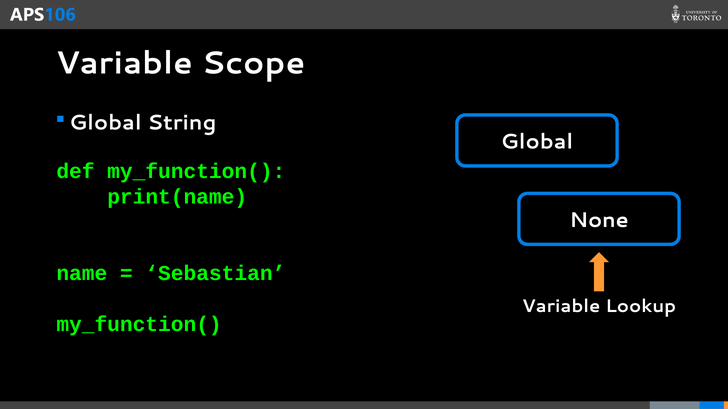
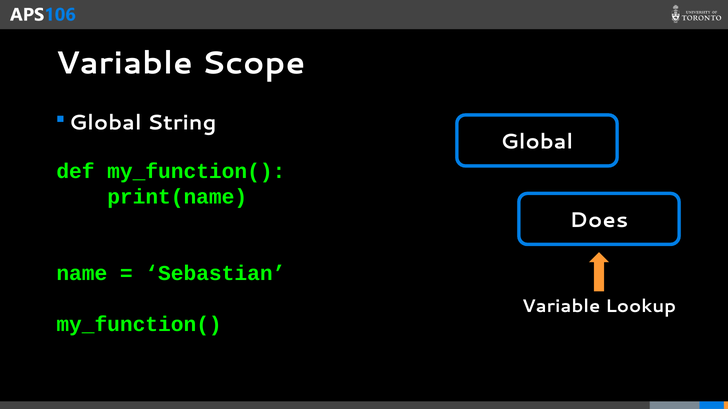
None: None -> Does (599, 221)
